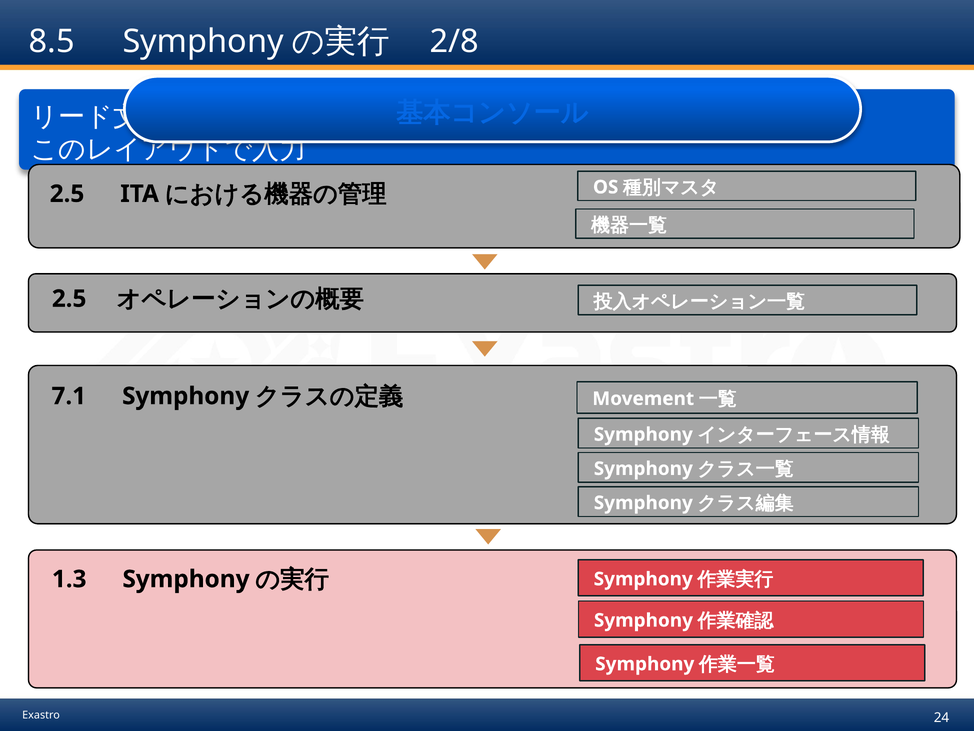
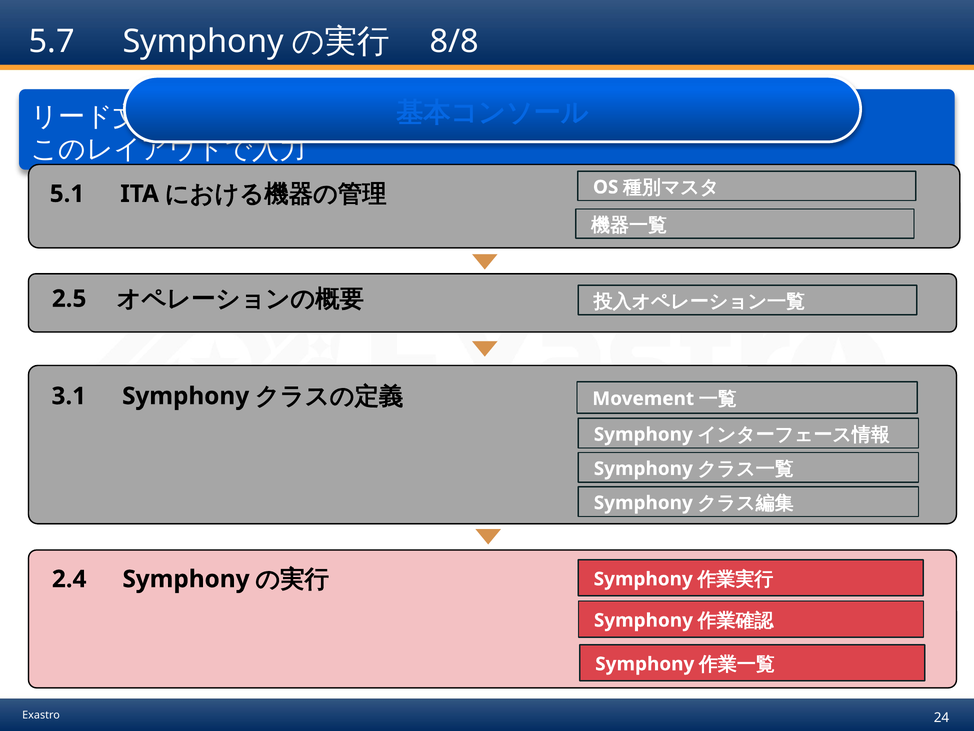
8.5: 8.5 -> 5.7 (52, 41)
2/8: 2/8 -> 8/8 (454, 41)
2.5: 2.5 -> 5.1 (67, 194)
7.1: 7.1 -> 3.1 (69, 396)
1.3: 1.3 -> 2.4 (69, 579)
